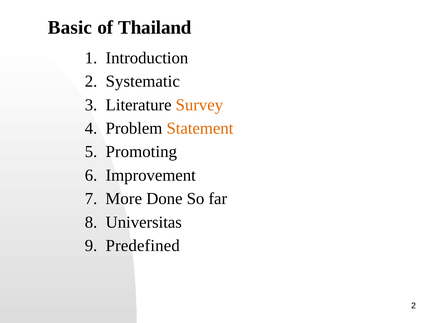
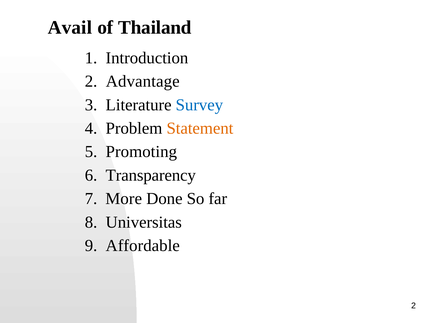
Basic: Basic -> Avail (70, 27)
Systematic: Systematic -> Advantage (143, 81)
Survey colour: orange -> blue (199, 105)
Improvement: Improvement -> Transparency (151, 175)
Predefined: Predefined -> Affordable (143, 246)
